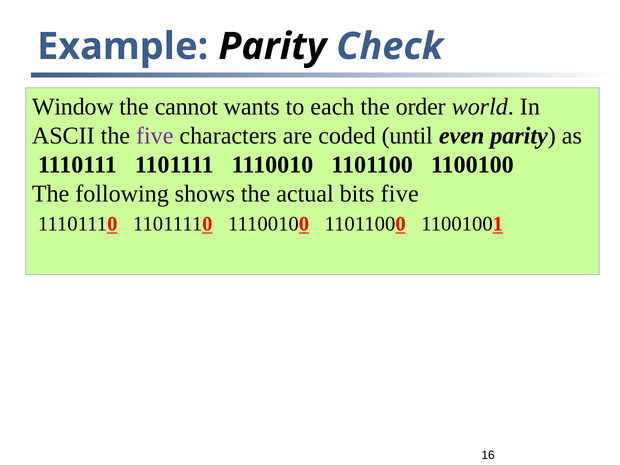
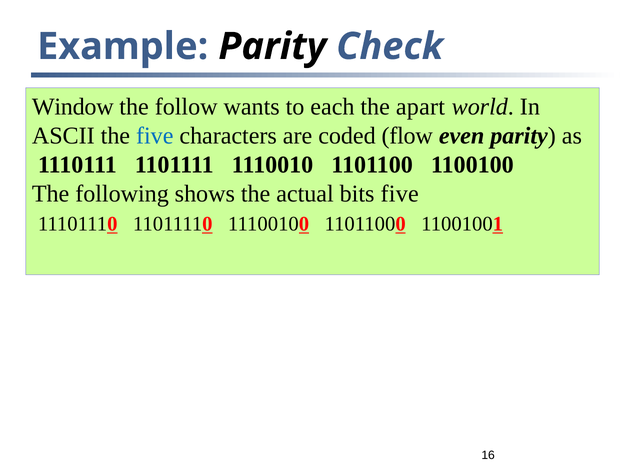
cannot: cannot -> follow (186, 107)
order: order -> apart (420, 107)
five colour: purple -> blue (155, 136)
until: until -> flow (407, 136)
